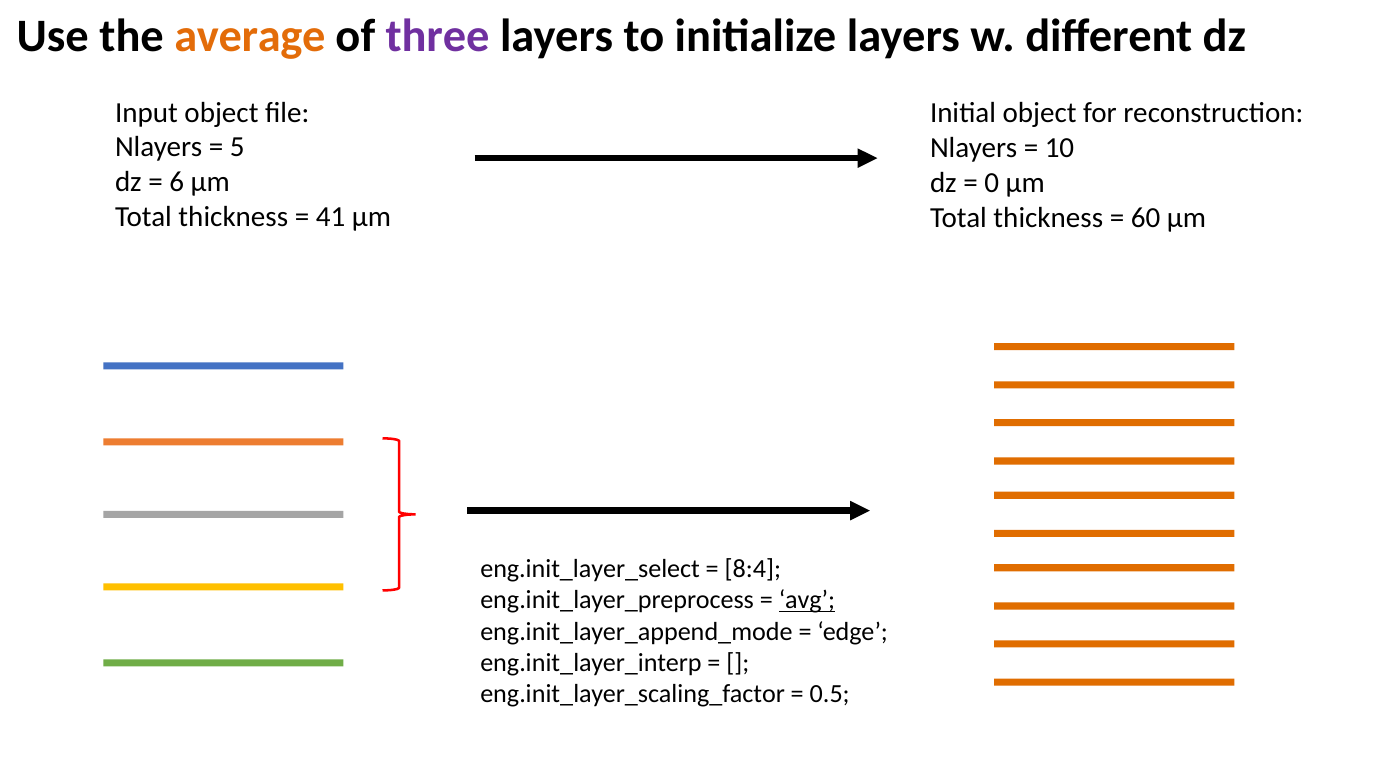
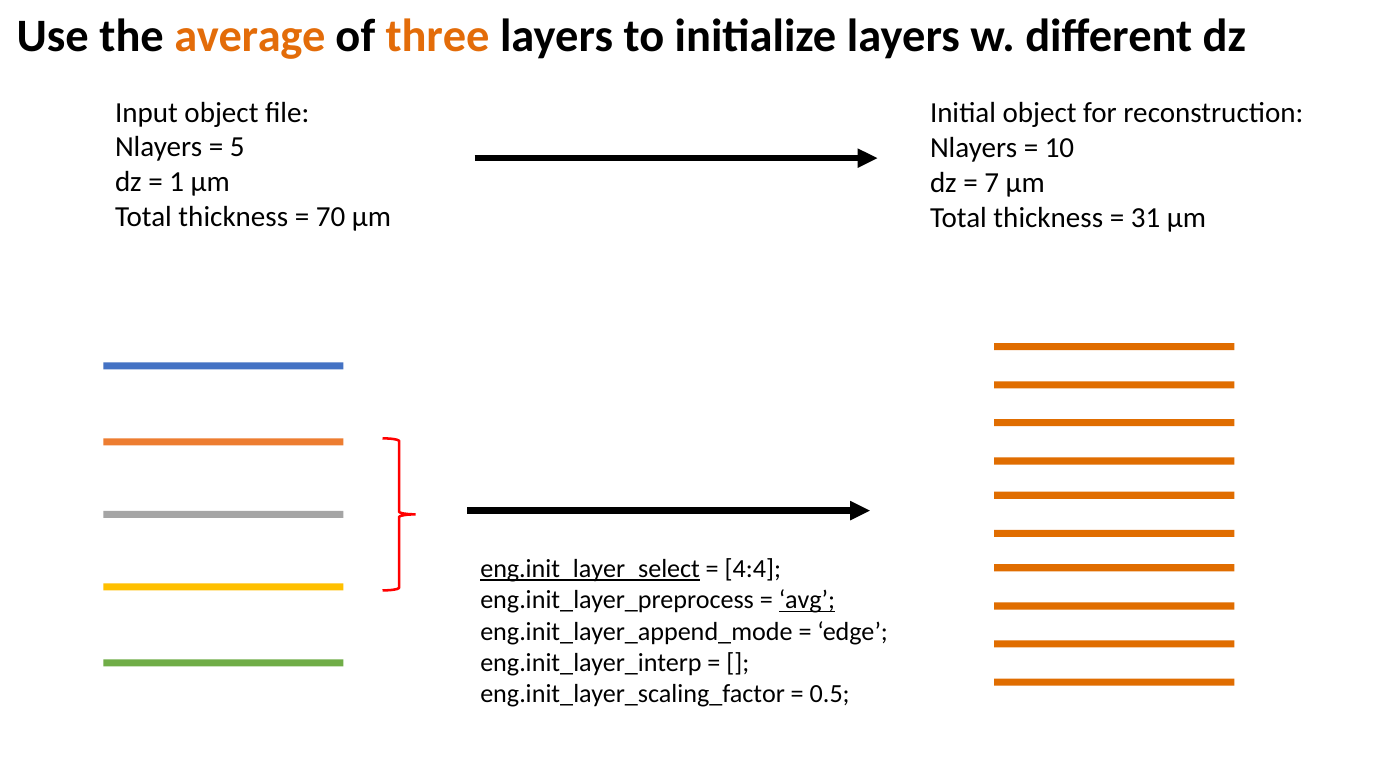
three colour: purple -> orange (438, 36)
6: 6 -> 1 (177, 182)
0: 0 -> 7 (992, 183)
41: 41 -> 70 (331, 217)
60: 60 -> 31 (1146, 218)
eng.init_layer_select underline: none -> present (590, 569)
8:4: 8:4 -> 4:4 (753, 569)
